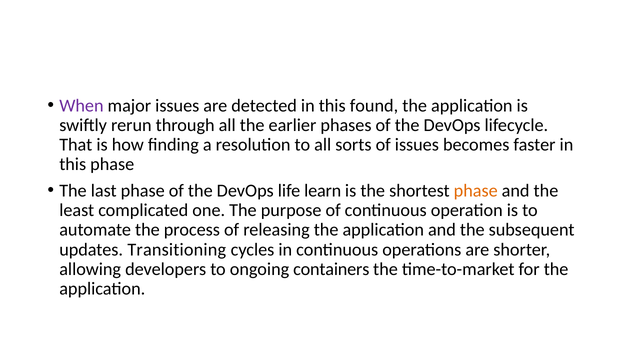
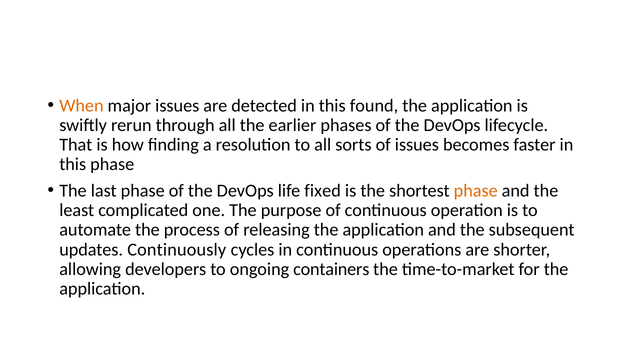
When colour: purple -> orange (81, 106)
learn: learn -> fixed (323, 191)
Transitioning: Transitioning -> Continuously (177, 250)
